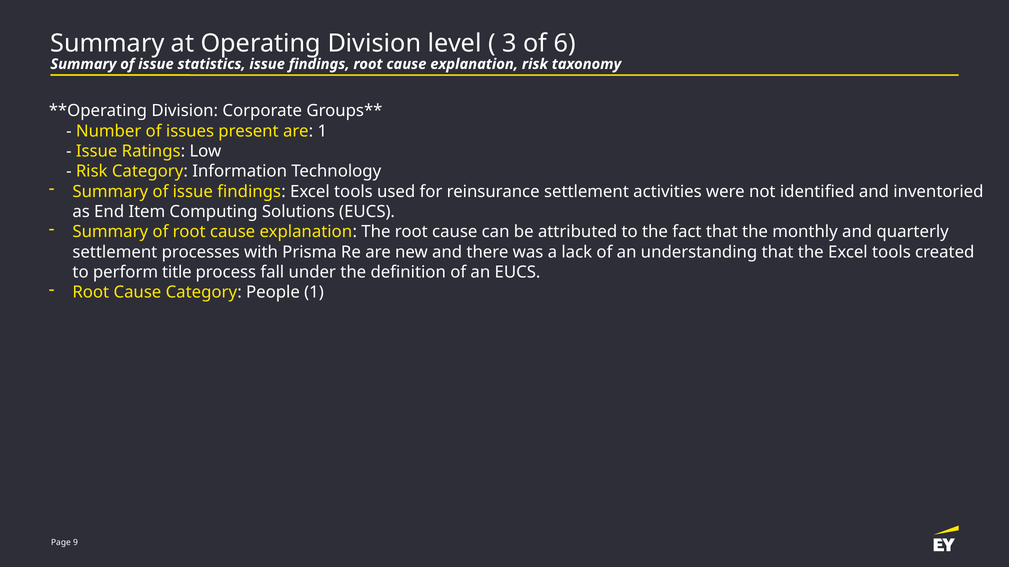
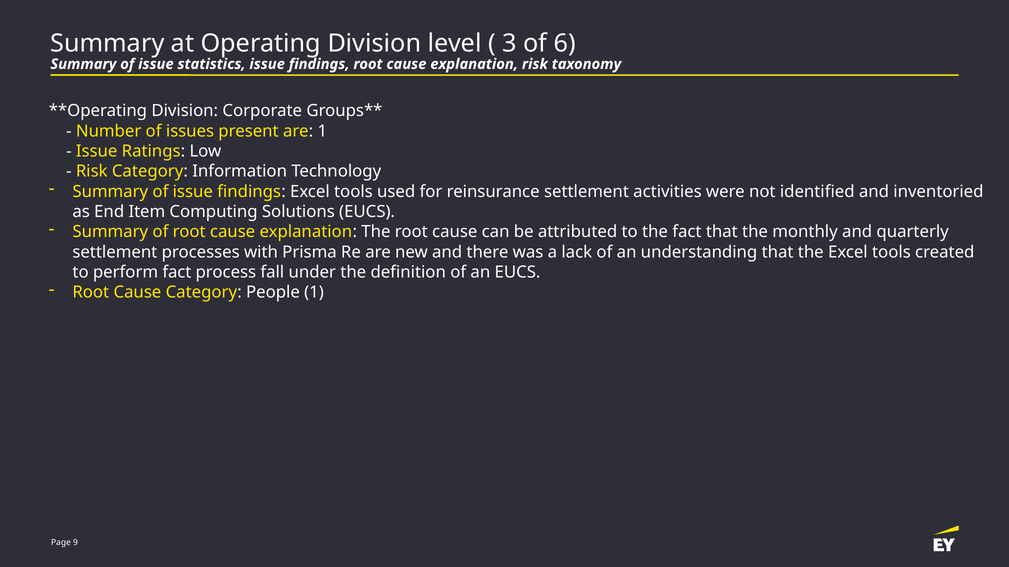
perform title: title -> fact (177, 272)
